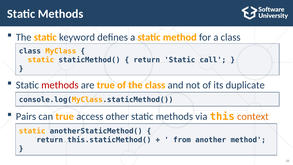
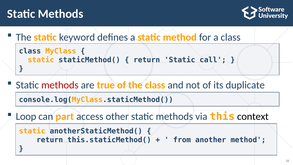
Pairs: Pairs -> Loop (26, 116)
can true: true -> part (65, 116)
context colour: orange -> black (253, 116)
